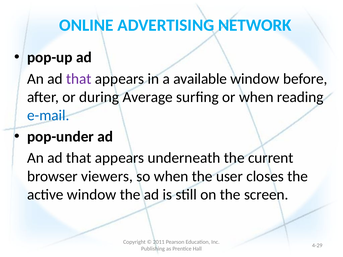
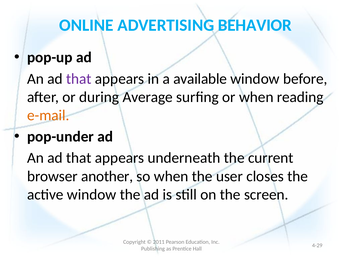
NETWORK: NETWORK -> BEHAVIOR (255, 25)
e-mail colour: blue -> orange (48, 115)
viewers: viewers -> another (107, 176)
